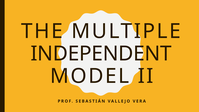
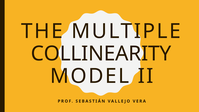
INDEPENDENT: INDEPENDENT -> COLLINEARITY (101, 54)
